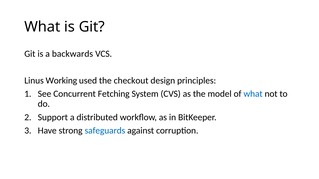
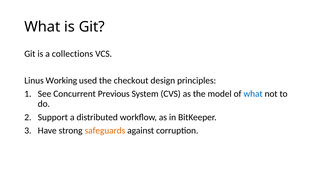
backwards: backwards -> collections (73, 54)
Fetching: Fetching -> Previous (114, 94)
safeguards colour: blue -> orange (105, 131)
